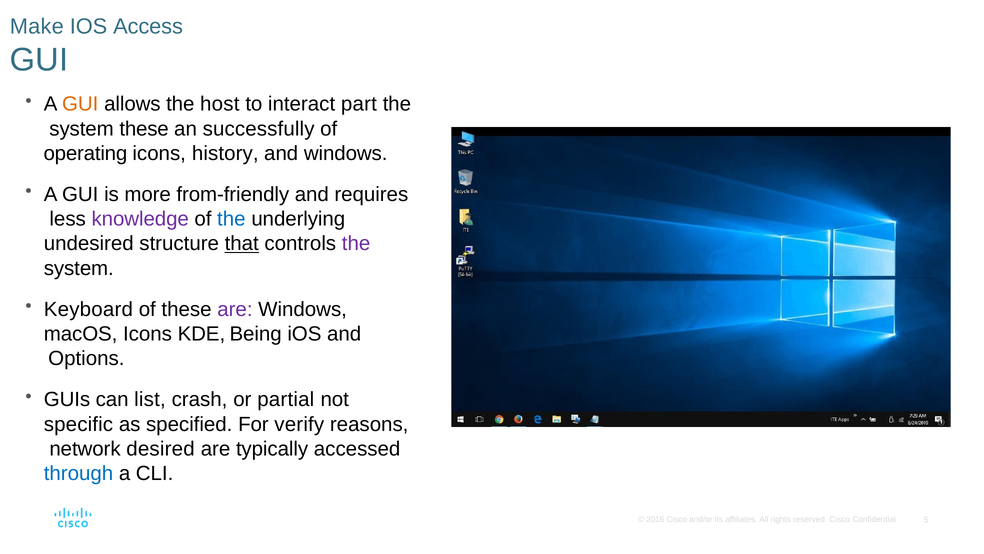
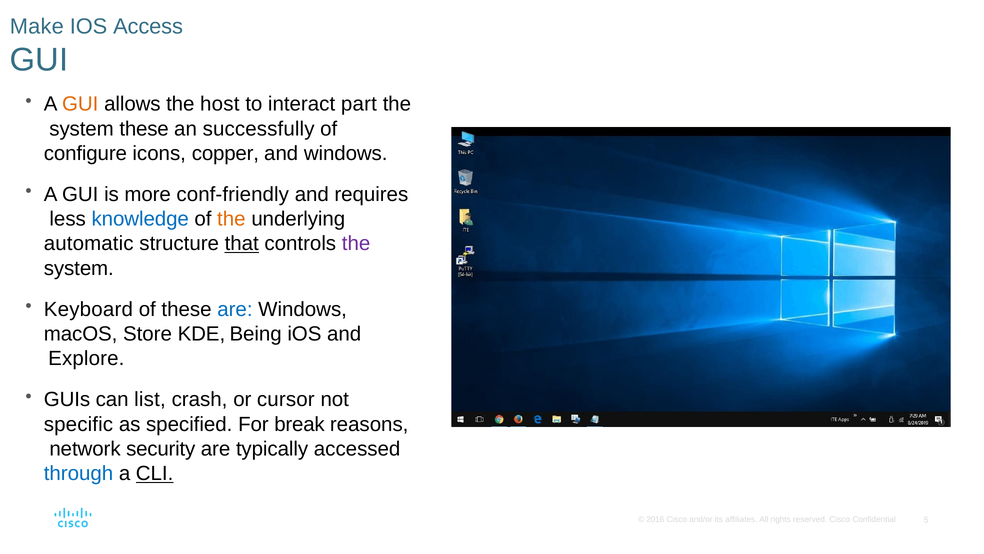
operating: operating -> configure (85, 153)
history: history -> copper (225, 153)
from-friendly: from-friendly -> conf-friendly (233, 194)
knowledge colour: purple -> blue (140, 219)
the colour: blue -> orange (231, 219)
undesired: undesired -> automatic (89, 243)
are colour: purple -> blue (235, 309)
macOS Icons: Icons -> Store (147, 334)
Options: Options -> Explore (86, 358)
partial: partial -> cursor (286, 399)
verify: verify -> break (299, 424)
desired: desired -> security (161, 449)
CLI underline: none -> present (155, 473)
